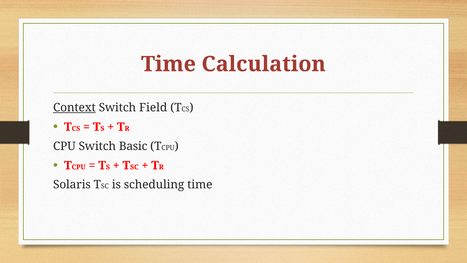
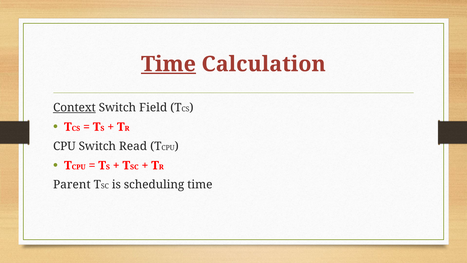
Time underline: none -> present (168, 64)
Basic: Basic -> Read (133, 146)
Solaris: Solaris -> Parent (72, 185)
